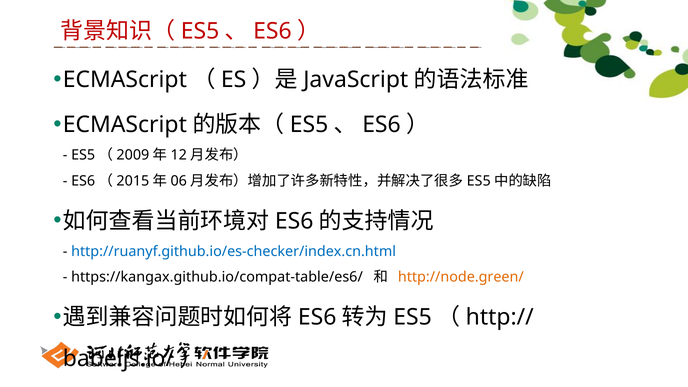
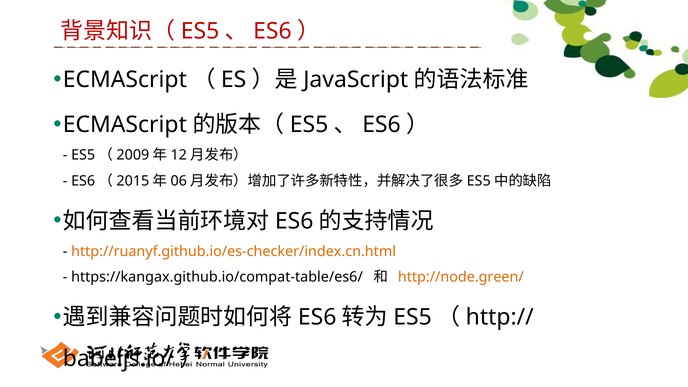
http://ruanyf.github.io/es-checker/index.cn.html colour: blue -> orange (234, 251)
